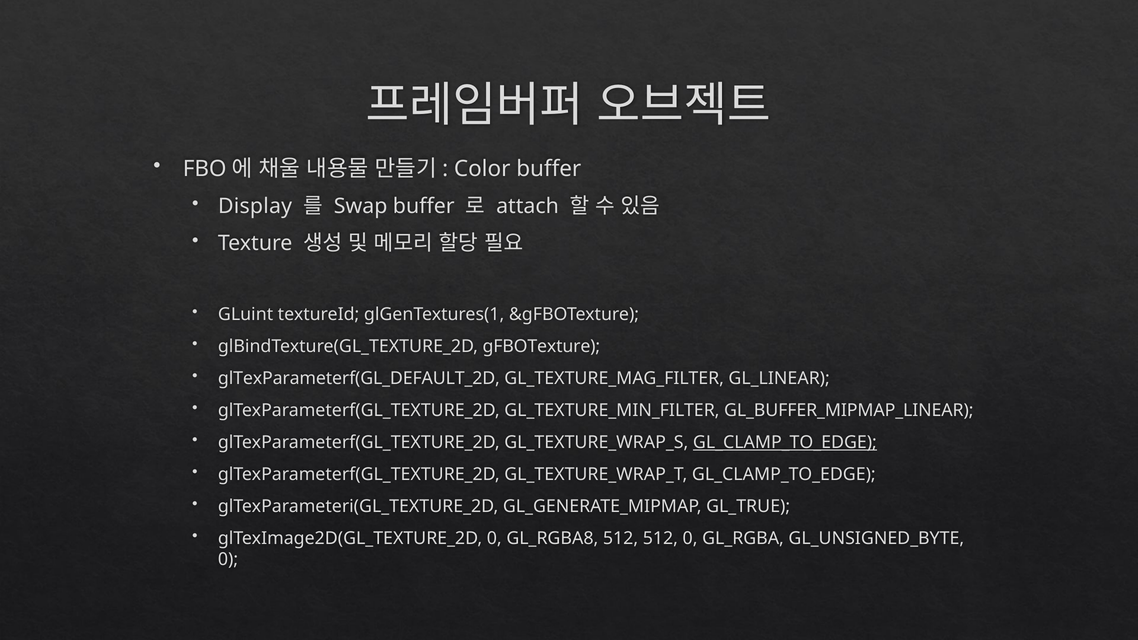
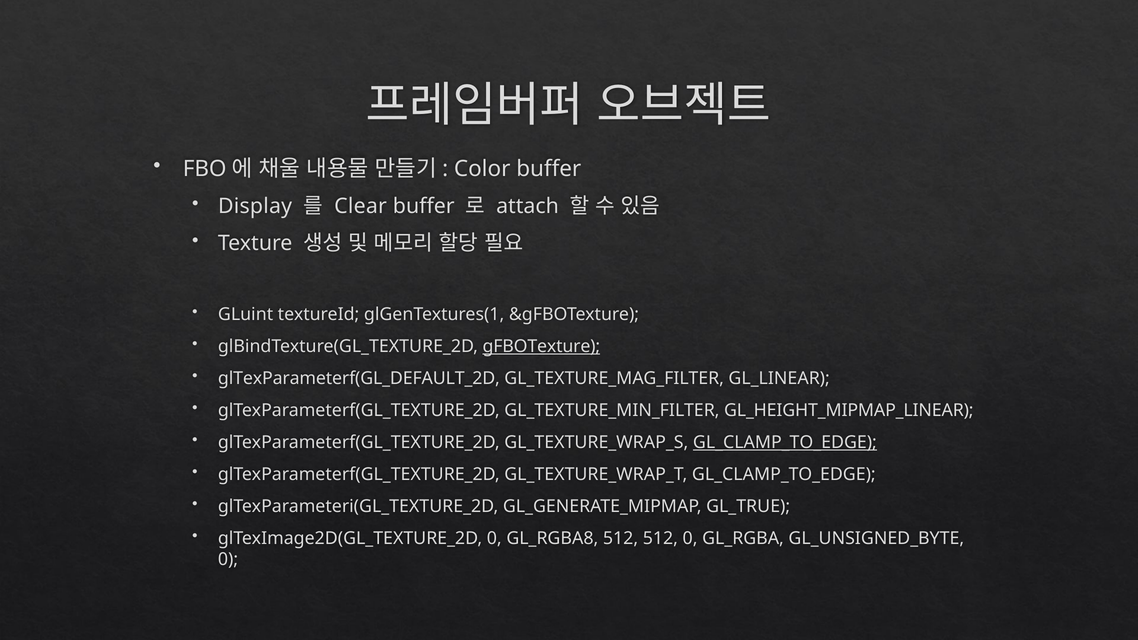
Swap: Swap -> Clear (361, 206)
gFBOTexture underline: none -> present (541, 346)
GL_BUFFER_MIPMAP_LINEAR: GL_BUFFER_MIPMAP_LINEAR -> GL_HEIGHT_MIPMAP_LINEAR (849, 410)
